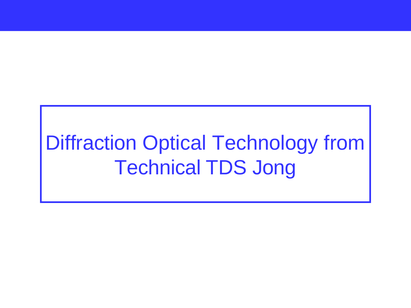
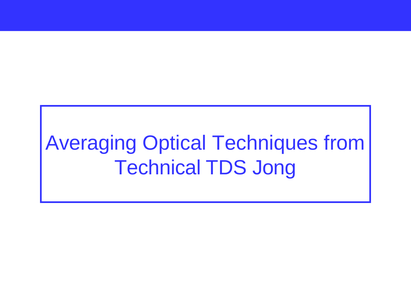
Diffraction: Diffraction -> Averaging (91, 143)
Technology: Technology -> Techniques (265, 143)
